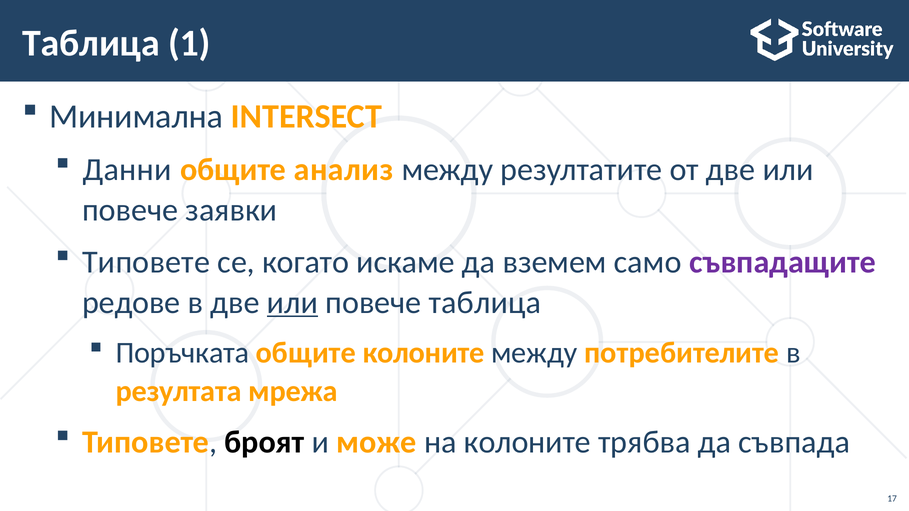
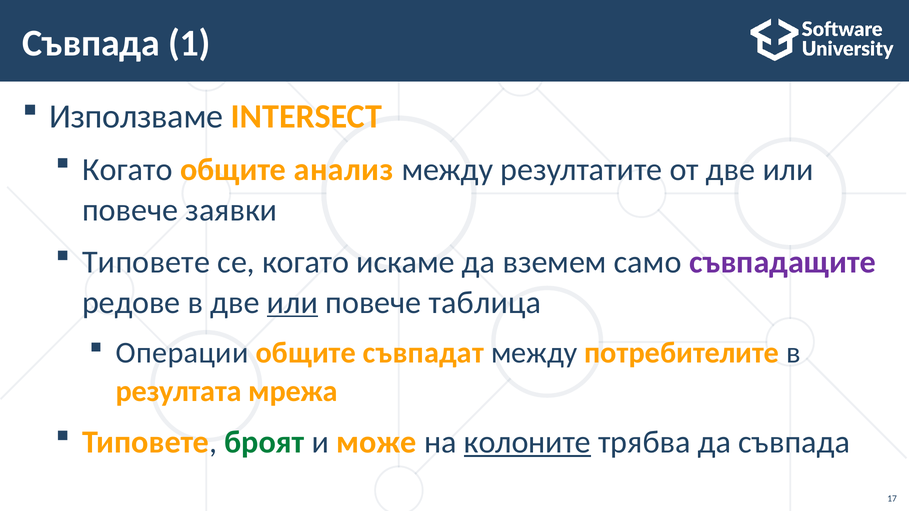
Таблица: Таблица -> Съвпада (91, 43)
Минимална: Минимална -> Използваме (136, 117)
Данни: Данни -> Когато (127, 170)
Поръчката: Поръчката -> Операции (182, 353)
общите колоните: колоните -> съвпадат (423, 353)
броят colour: black -> green (264, 442)
колоните underline: none -> present (527, 442)
